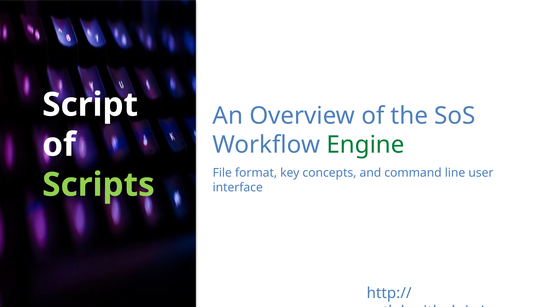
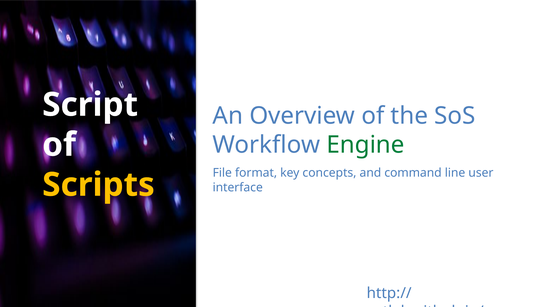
Scripts colour: light green -> yellow (98, 185)
